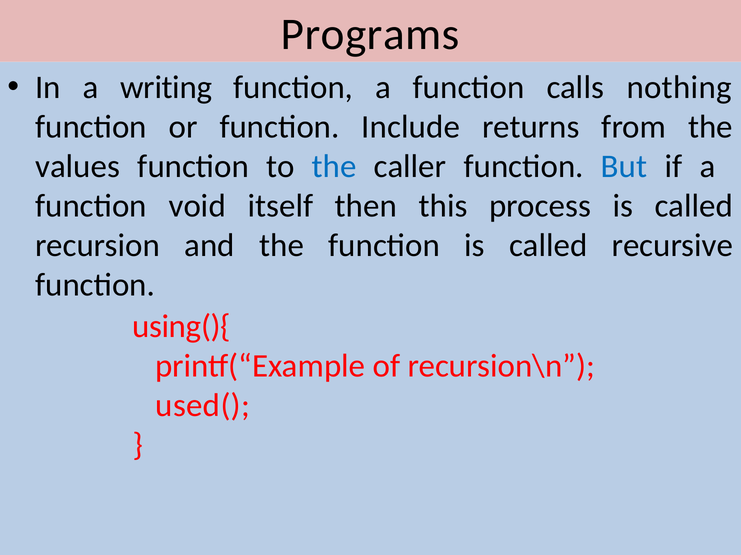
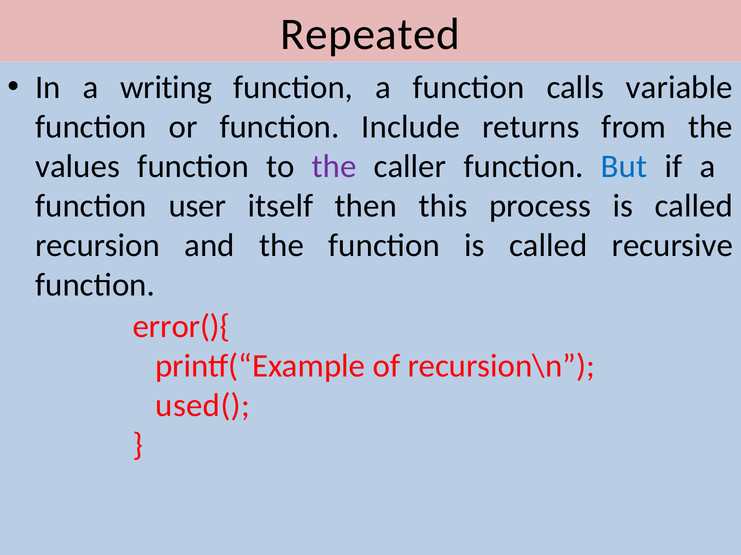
Programs: Programs -> Repeated (370, 34)
nothing: nothing -> variable (679, 88)
the colour: blue -> purple (334, 167)
void: void -> user (197, 206)
using(){: using(){ -> error(){ (181, 327)
